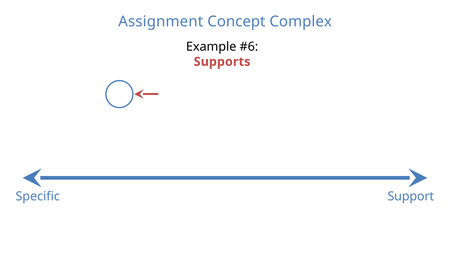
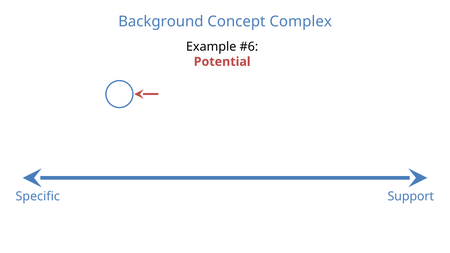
Assignment: Assignment -> Background (161, 22)
Supports: Supports -> Potential (222, 62)
